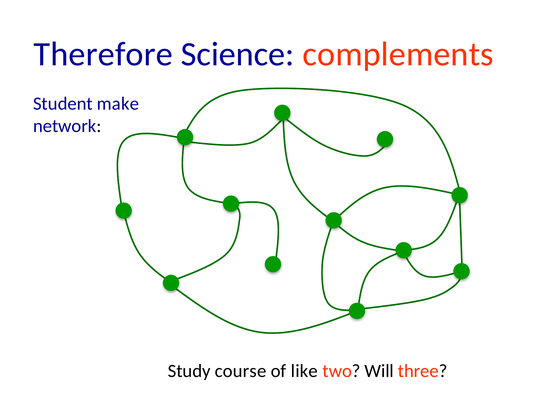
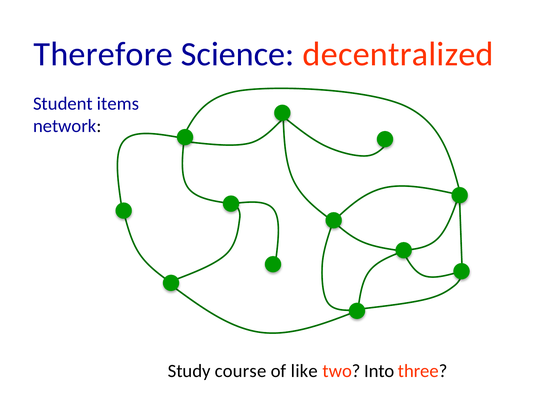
complements: complements -> decentralized (398, 54)
make: make -> items (118, 104)
Will: Will -> Into (379, 371)
